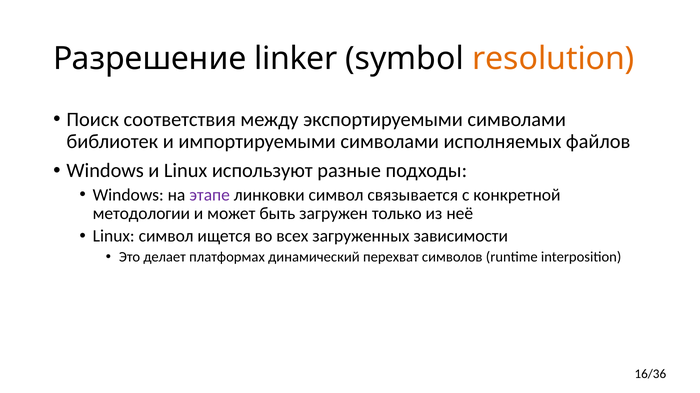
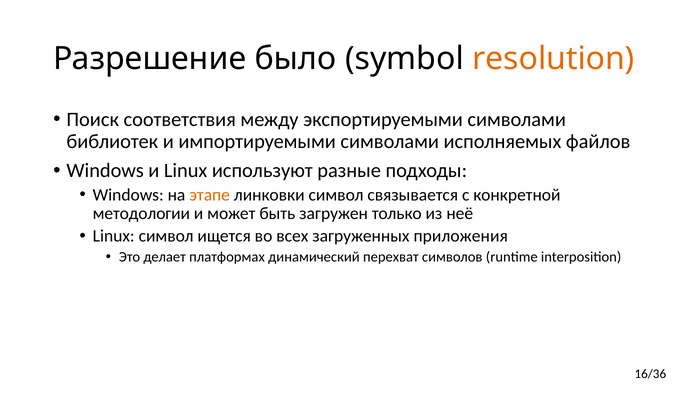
linker: linker -> было (296, 59)
этапе colour: purple -> orange (210, 195)
зависимости: зависимости -> приложения (461, 237)
